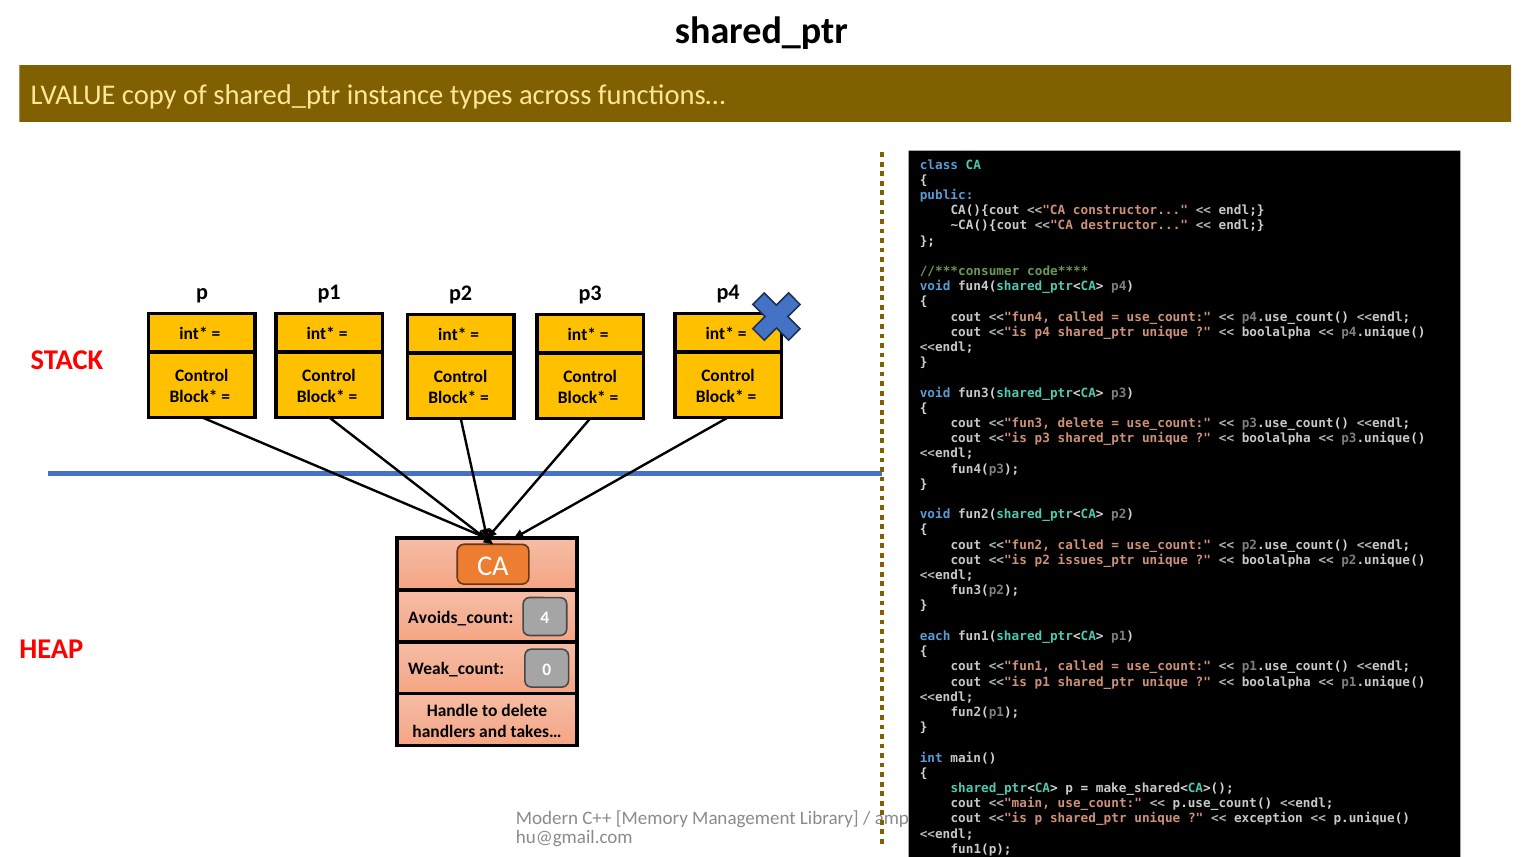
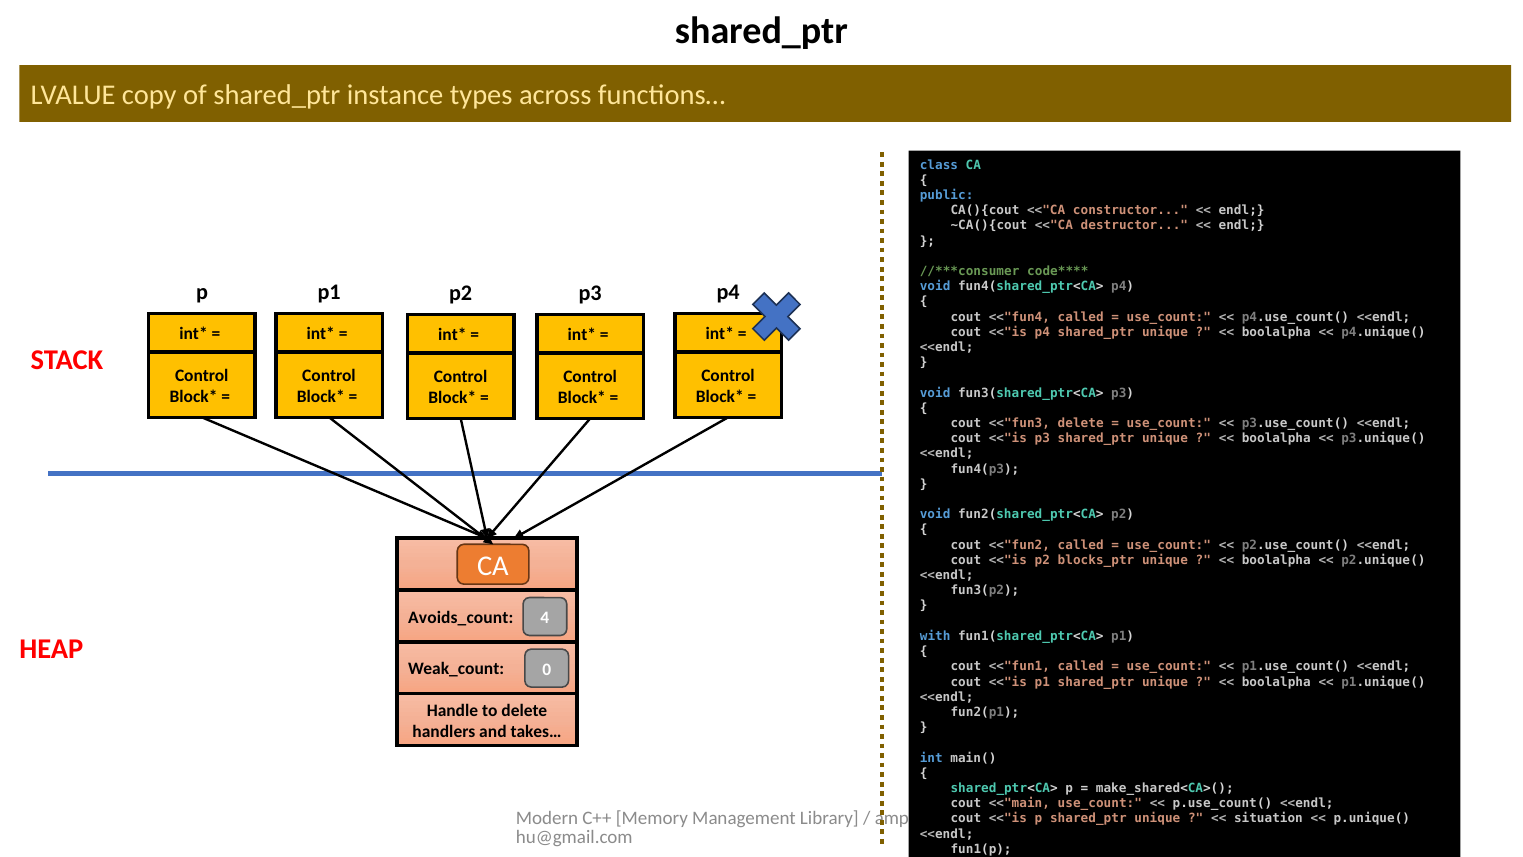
issues_ptr: issues_ptr -> blocks_ptr (1096, 560)
each: each -> with (935, 636)
exception: exception -> situation (1268, 818)
